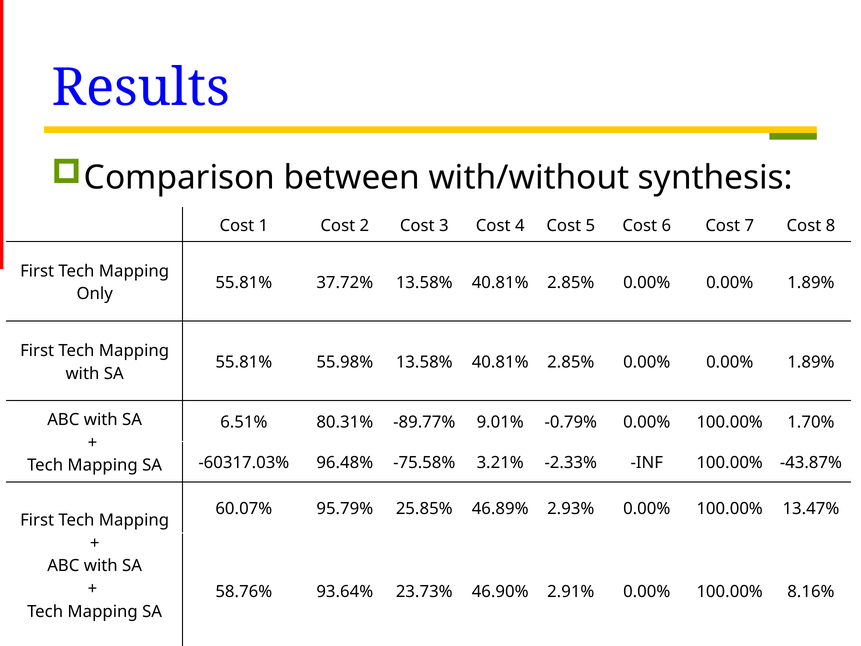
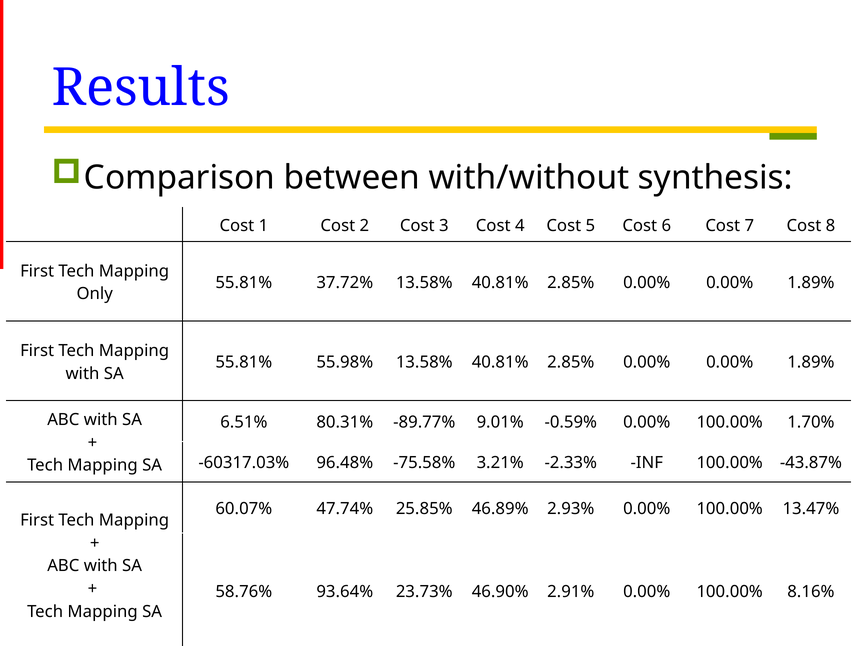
-0.79%: -0.79% -> -0.59% (571, 422)
95.79%: 95.79% -> 47.74% (345, 509)
